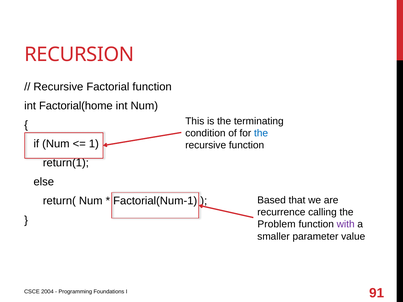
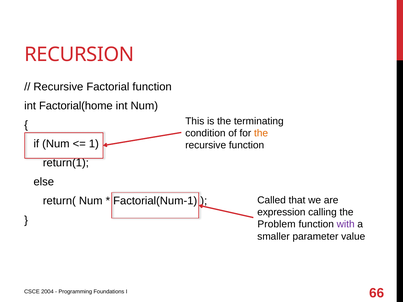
the colour: blue -> orange (261, 133)
Based: Based -> Called (272, 200)
recurrence: recurrence -> expression (281, 212)
91: 91 -> 66 (377, 293)
